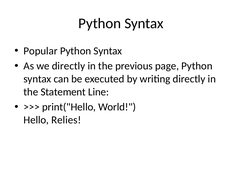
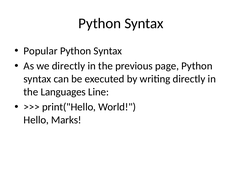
Statement: Statement -> Languages (63, 92)
Relies: Relies -> Marks (66, 120)
